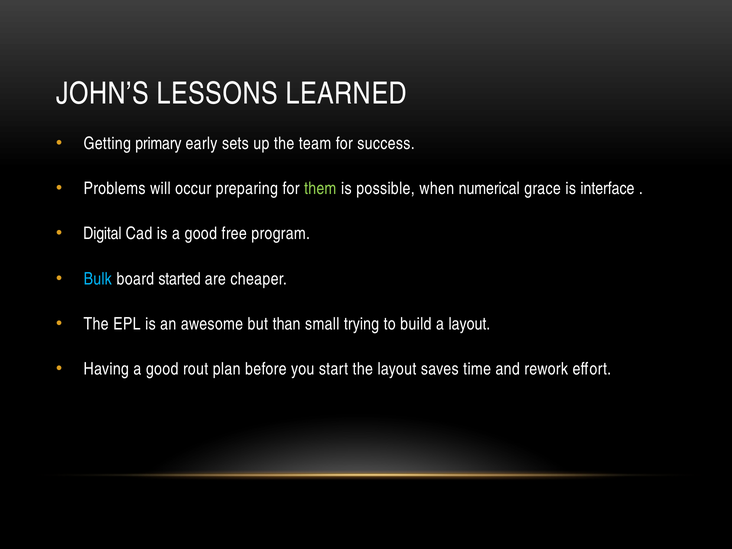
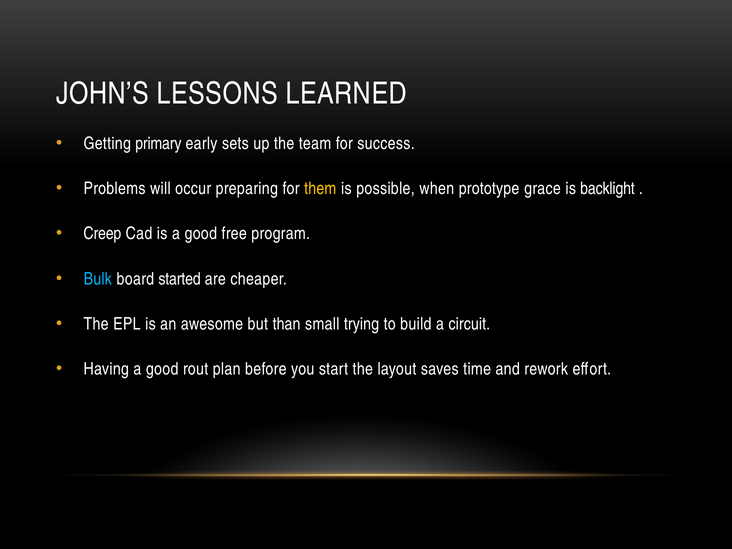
them colour: light green -> yellow (320, 189)
numerical: numerical -> prototype (489, 189)
interface: interface -> backlight (608, 189)
Digital: Digital -> Creep (102, 234)
a layout: layout -> circuit (469, 324)
